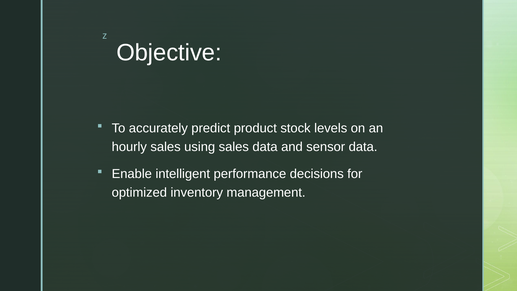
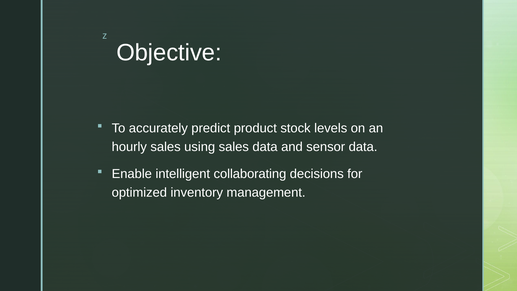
performance: performance -> collaborating (250, 174)
